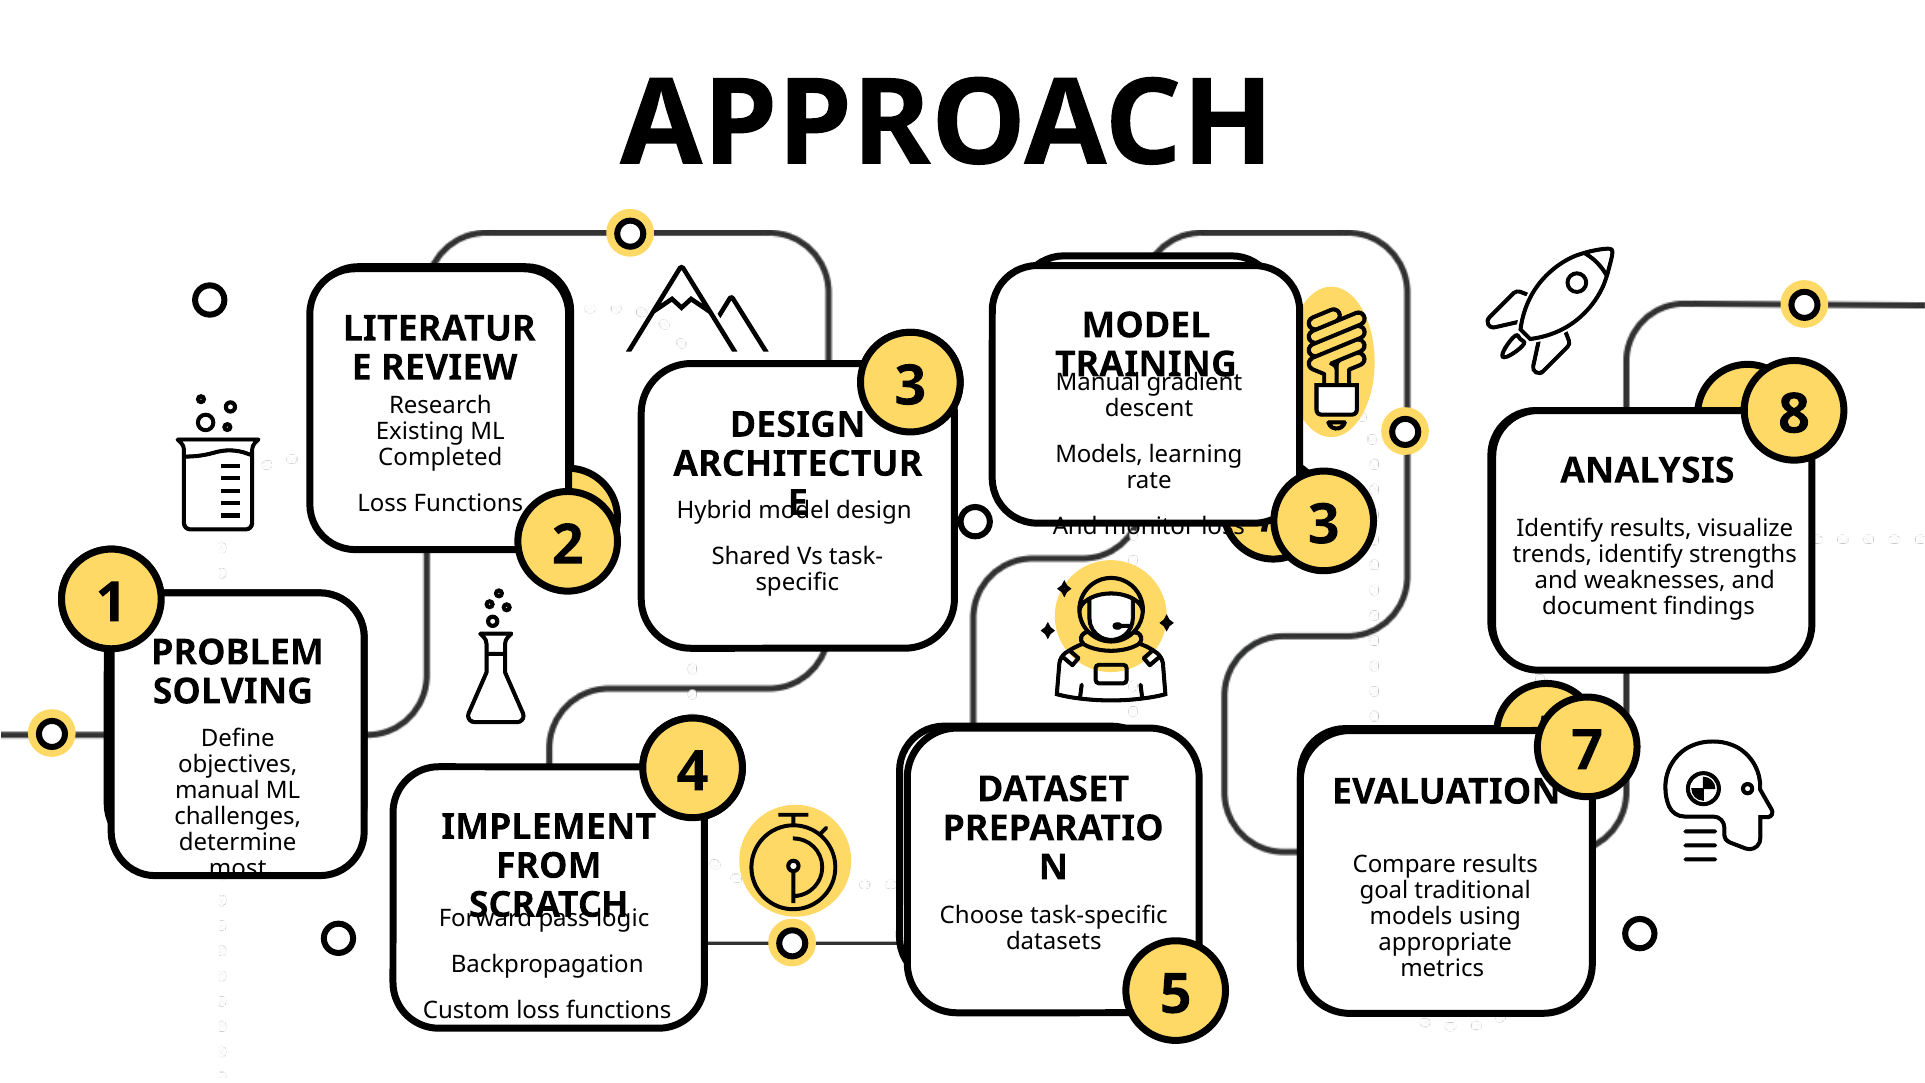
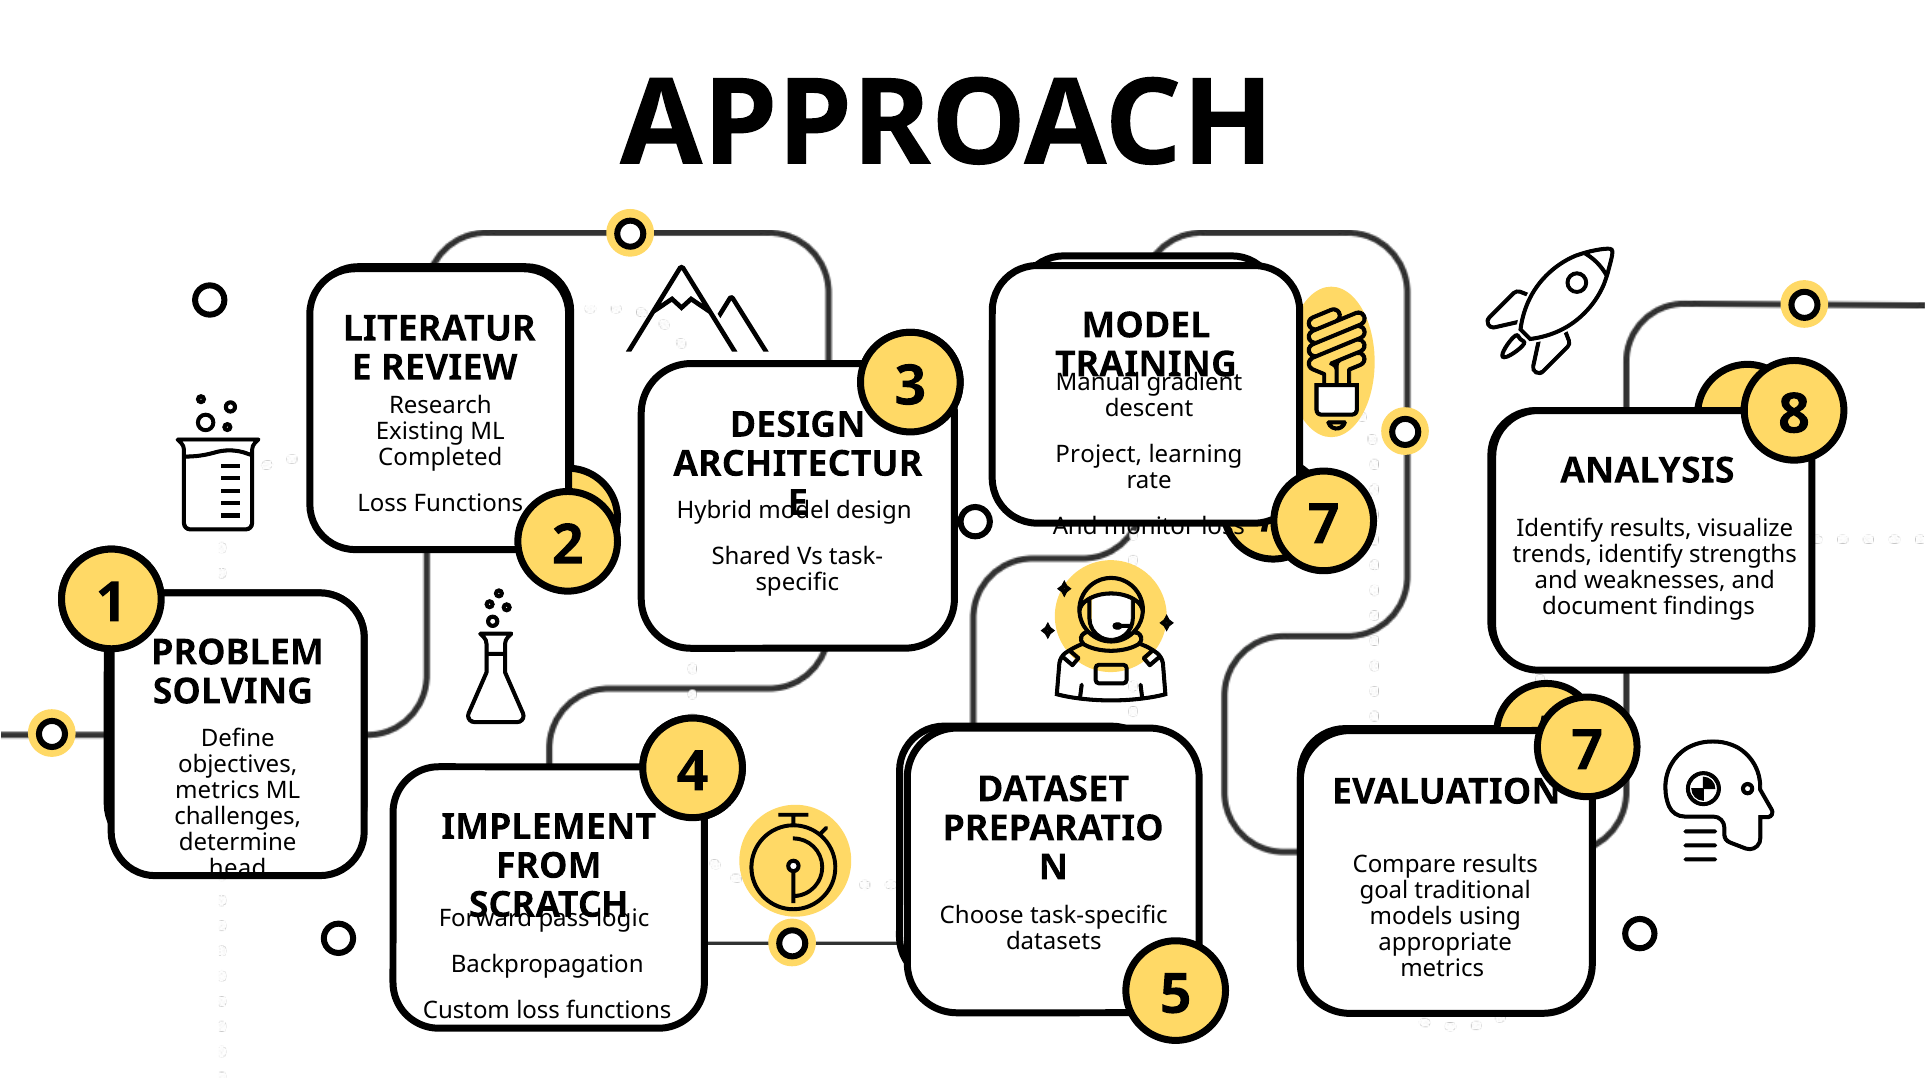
Models: Models -> Project (1099, 454)
loss 3: 3 -> 7 (1324, 525)
manual: manual -> metrics (217, 791)
most: most -> head (238, 869)
